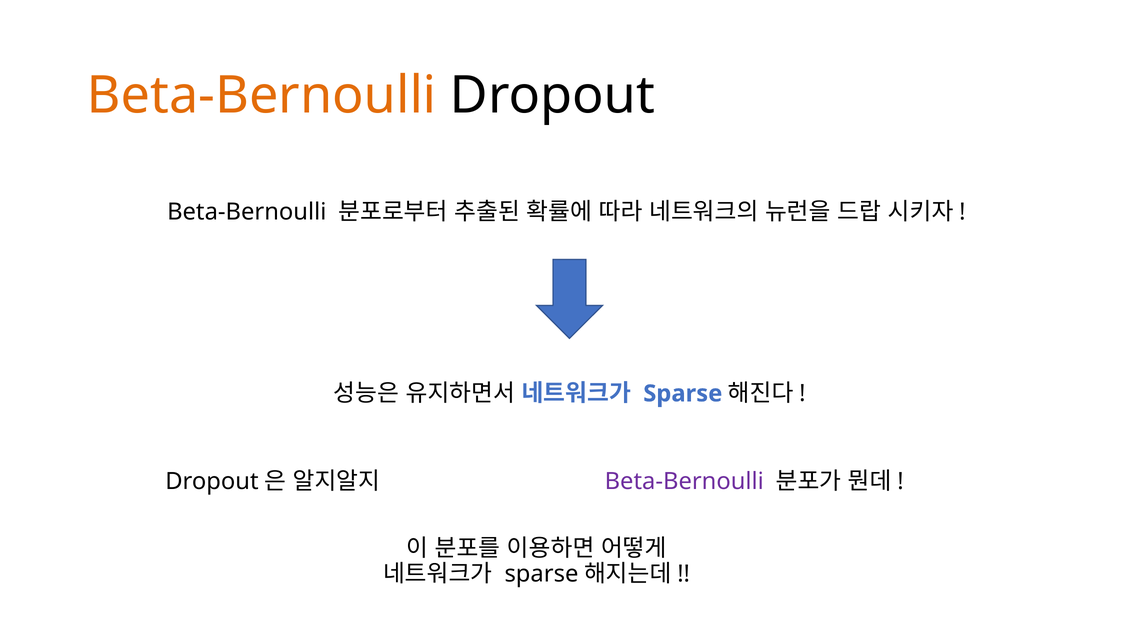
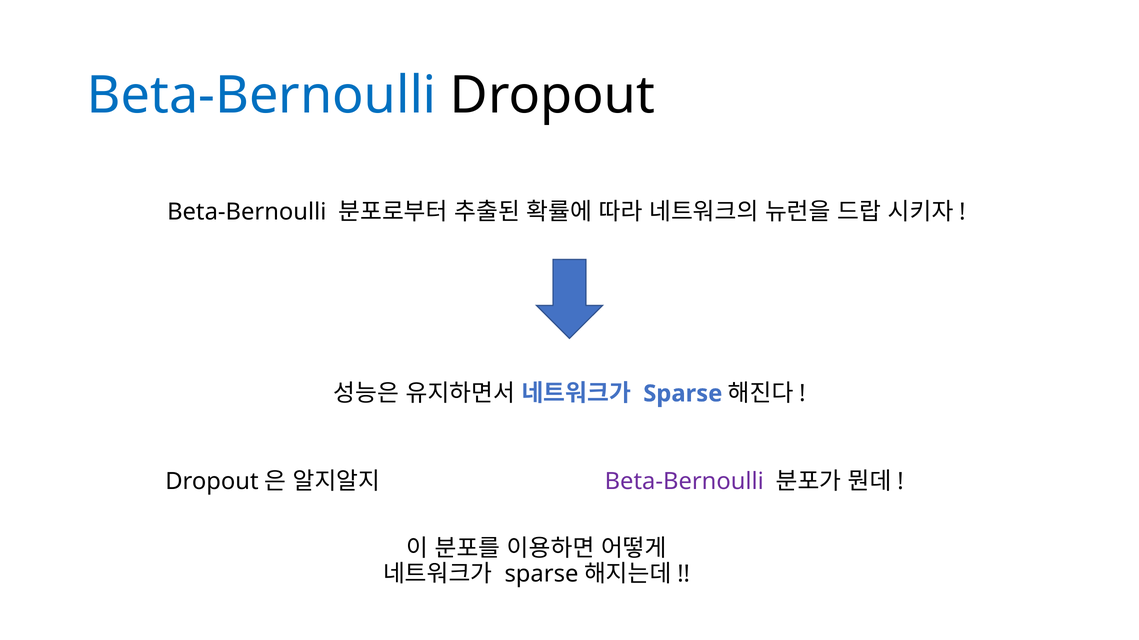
Beta-Bernoulli colour: orange -> blue (262, 96)
